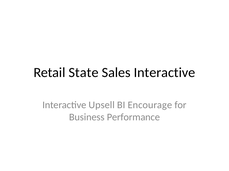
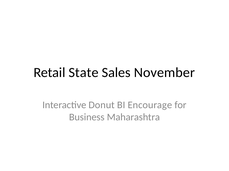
Sales Interactive: Interactive -> November (164, 73)
Upsell: Upsell -> Donut (102, 105)
Performance: Performance -> Maharashtra (133, 118)
